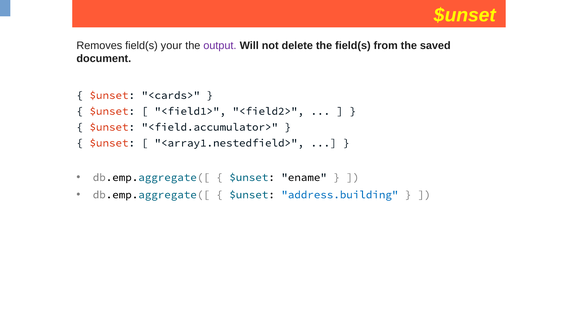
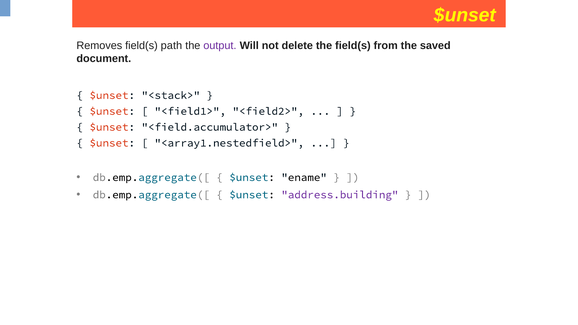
your: your -> path (171, 46)
<cards>: <cards> -> <stack> (171, 95)
address.building colour: blue -> purple (340, 195)
